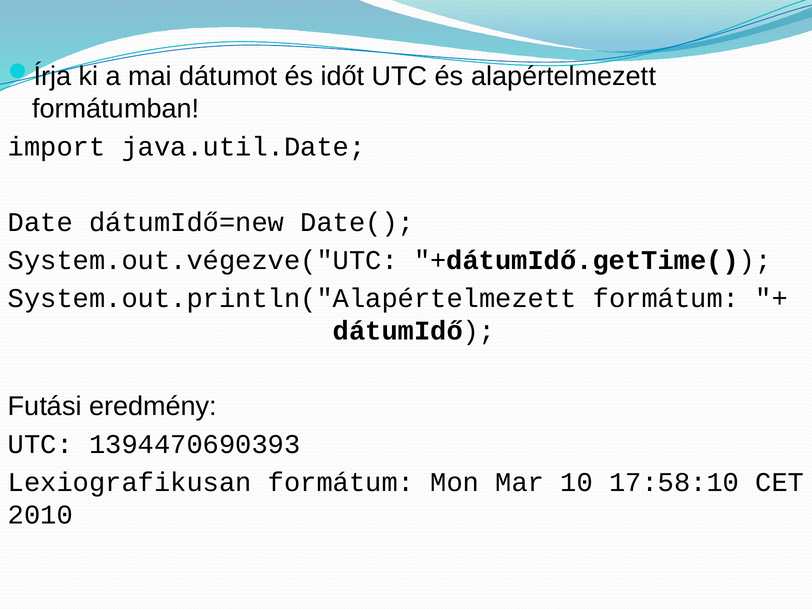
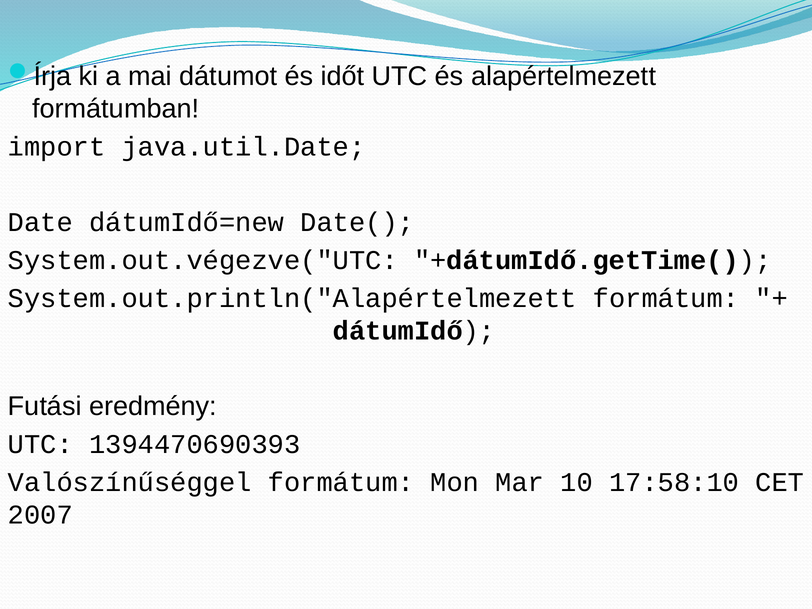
Lexiografikusan: Lexiografikusan -> Valószínűséggel (130, 482)
2010: 2010 -> 2007 (40, 515)
